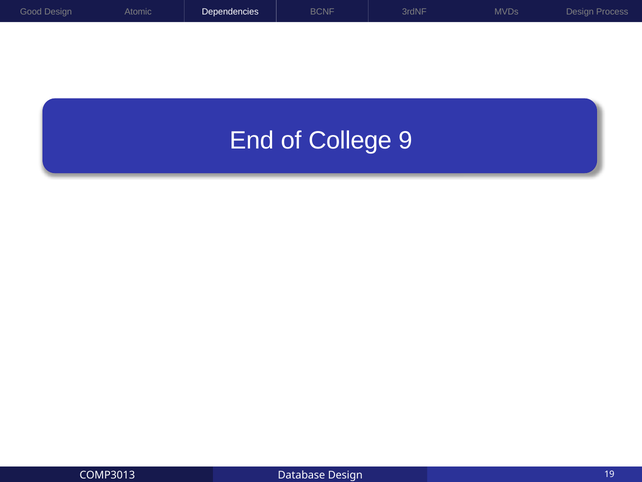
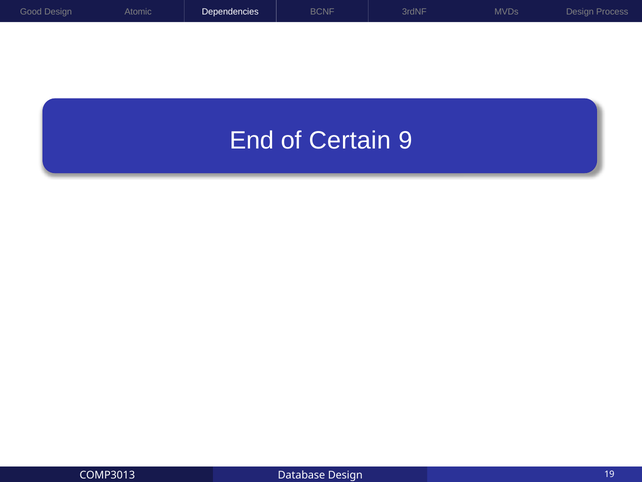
College: College -> Certain (350, 141)
